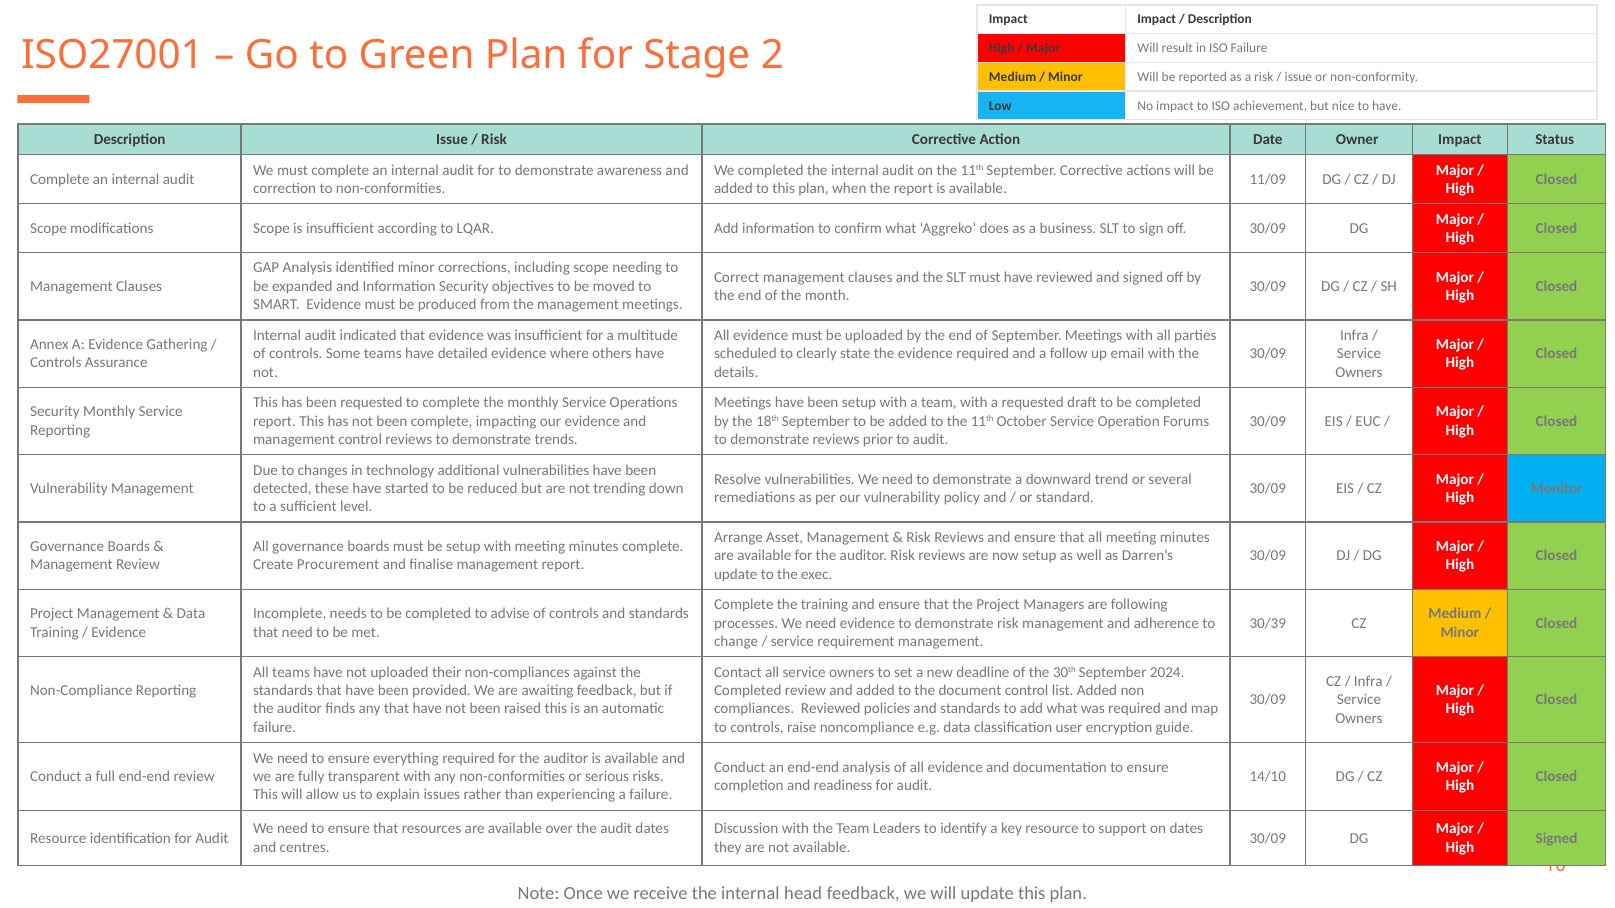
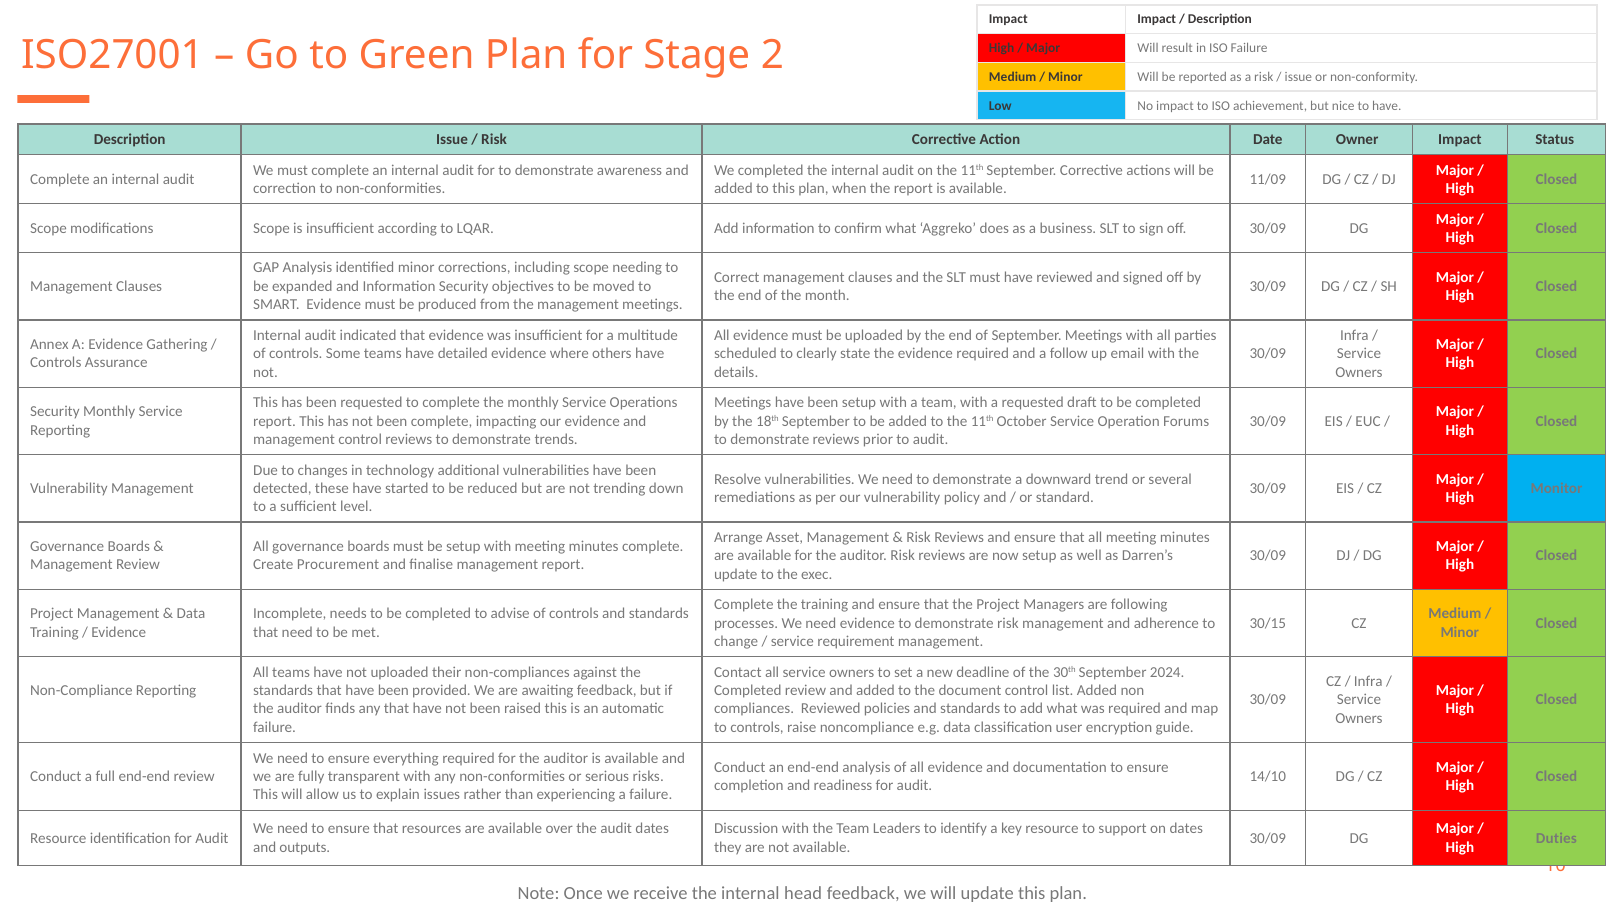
30/39: 30/39 -> 30/15 (1268, 623)
Signed: Signed -> Duties (1556, 838)
centres: centres -> outputs (305, 848)
